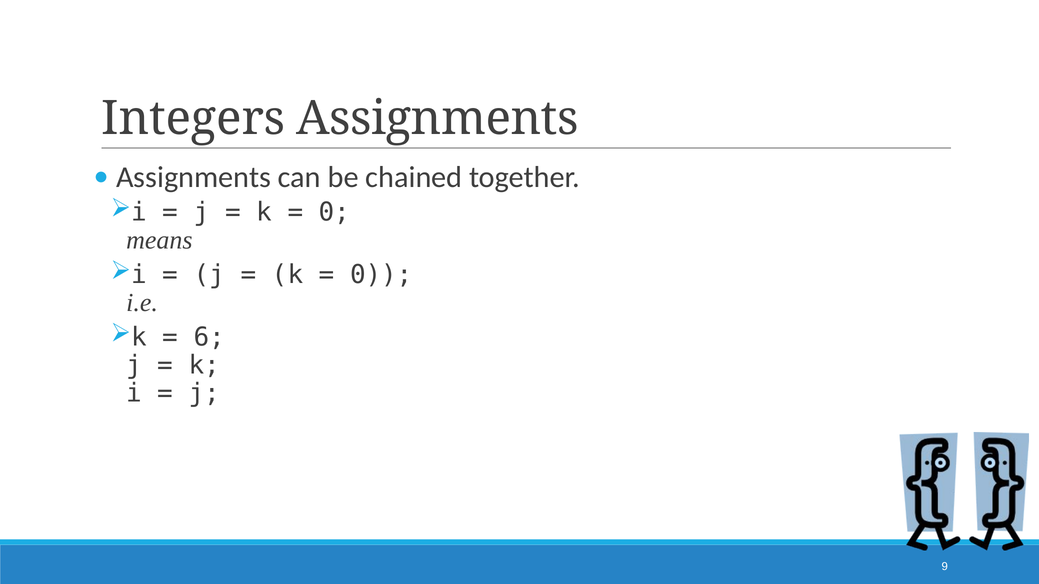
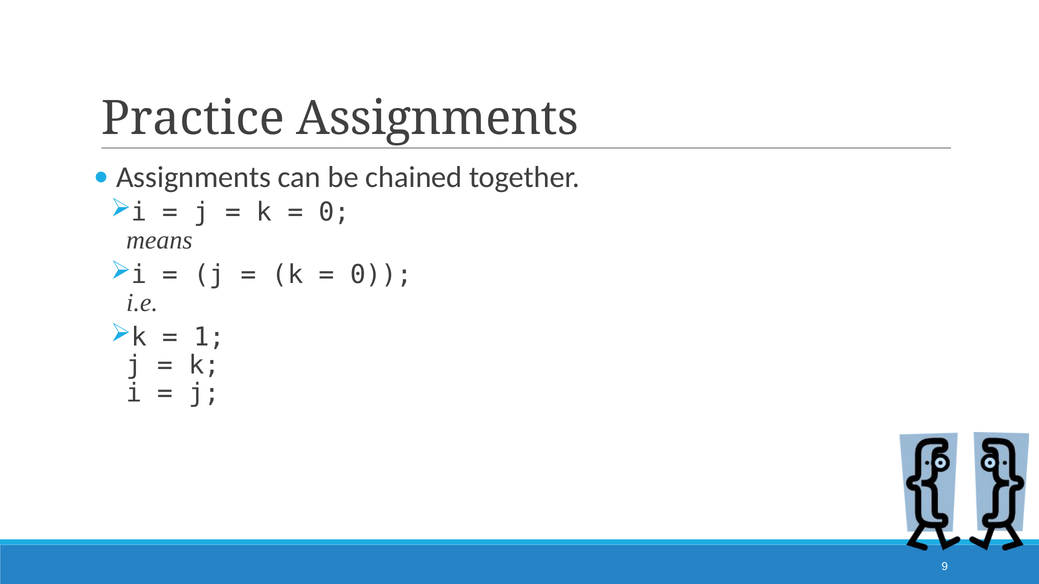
Integers: Integers -> Practice (193, 119)
6: 6 -> 1 (209, 337)
